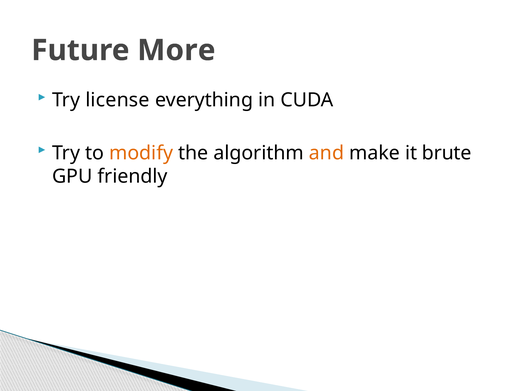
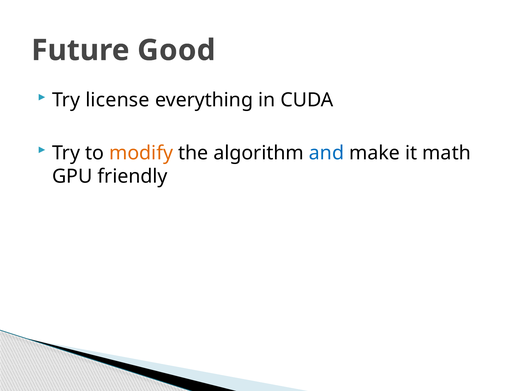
More: More -> Good (176, 50)
and colour: orange -> blue (327, 153)
brute: brute -> math (447, 153)
